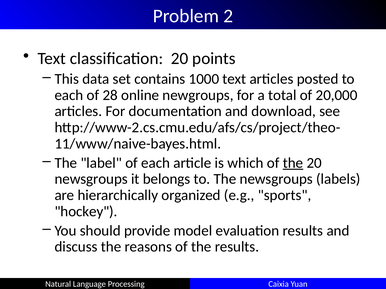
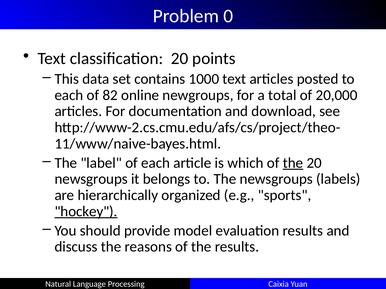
2: 2 -> 0 (228, 16)
28: 28 -> 82 (110, 95)
hockey underline: none -> present (86, 212)
